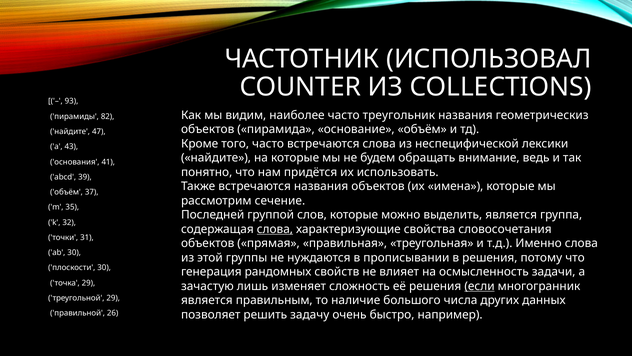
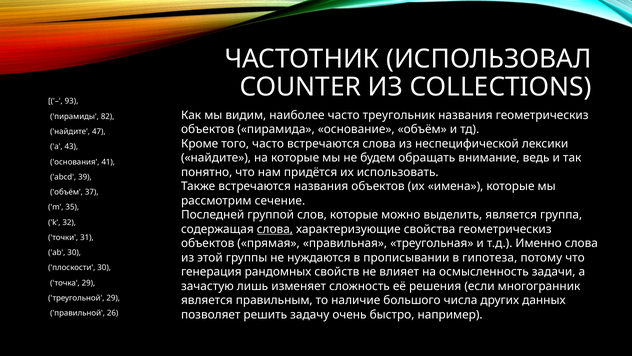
свойства словосочетания: словосочетания -> геометрическиз (505, 229)
в решения: решения -> гипотеза (490, 257)
если underline: present -> none (480, 286)
